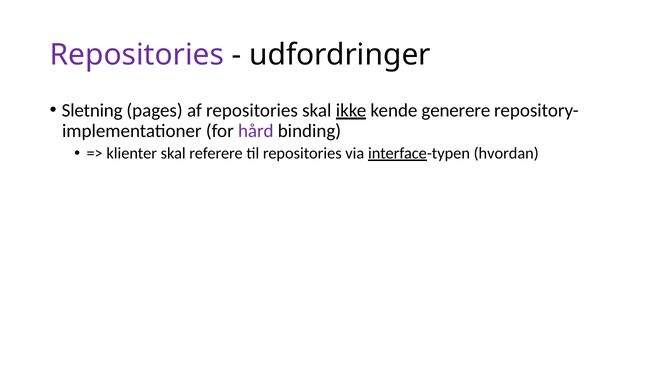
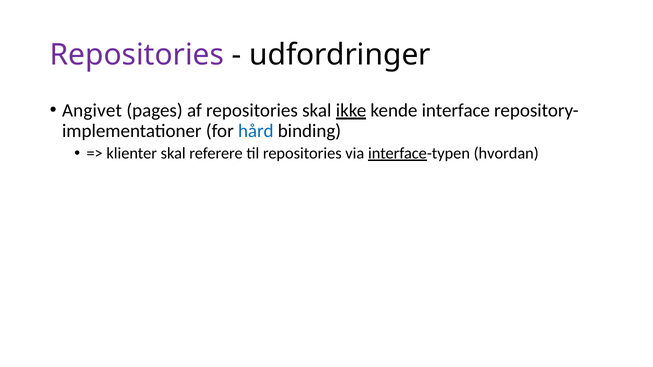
Sletning: Sletning -> Angivet (92, 110)
generere: generere -> interface (456, 110)
hård colour: purple -> blue (256, 131)
